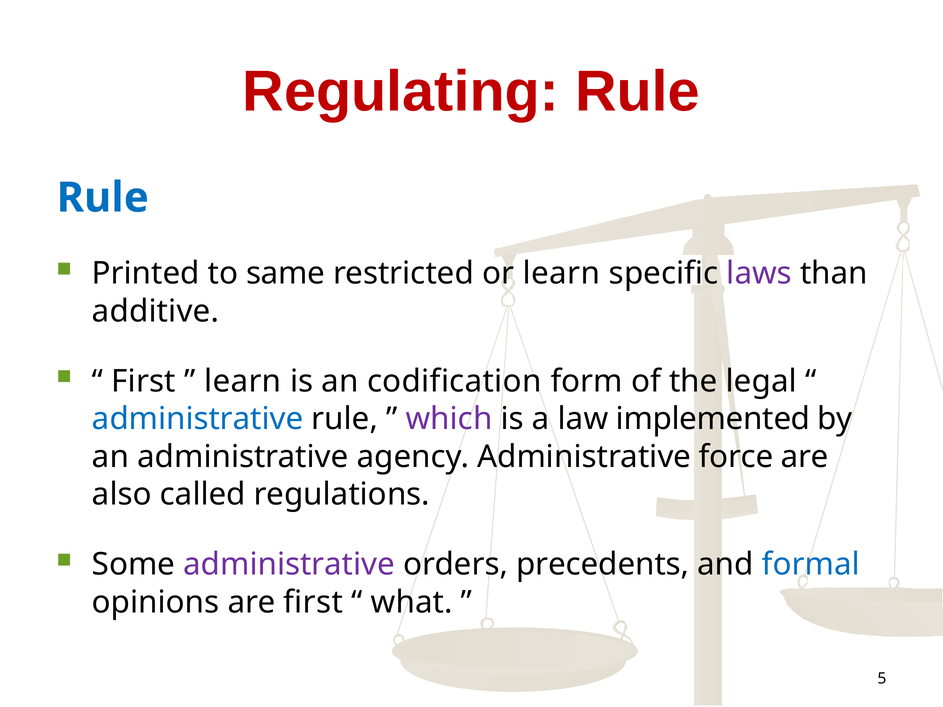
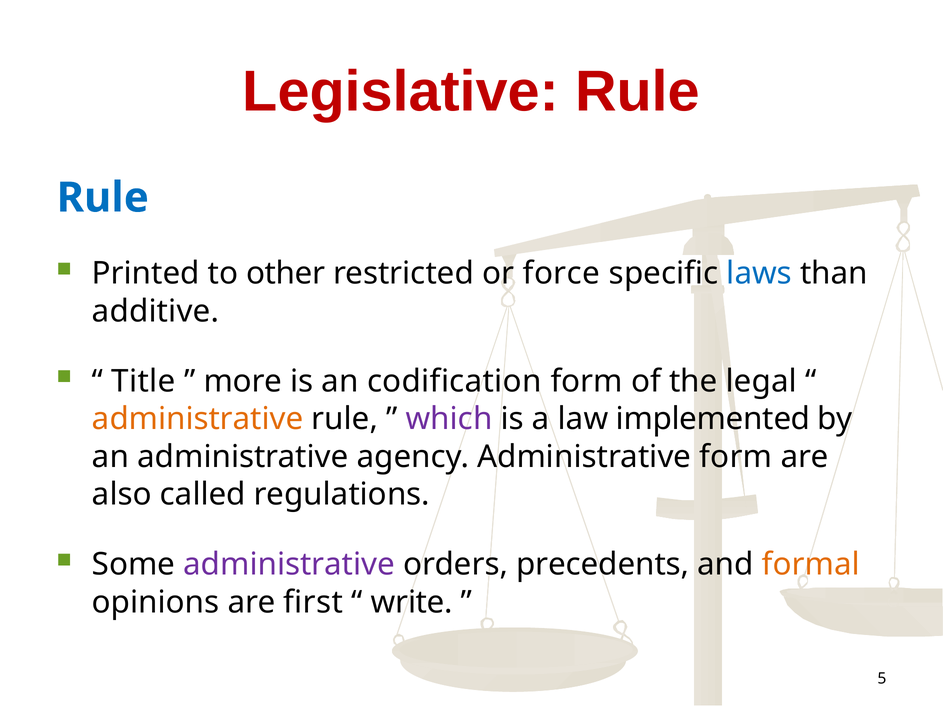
Regulating: Regulating -> Legislative (401, 92)
same: same -> other (286, 274)
or learn: learn -> force (561, 274)
laws colour: purple -> blue (759, 274)
First: First -> Title (144, 381)
learn: learn -> more (243, 381)
administrative colour: blue -> orange (198, 419)
Administrative force: force -> form (736, 457)
formal colour: blue -> orange (811, 565)
what: what -> write (412, 602)
